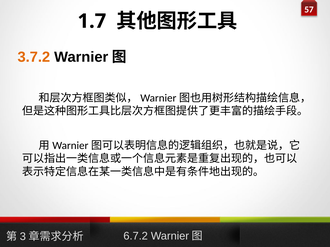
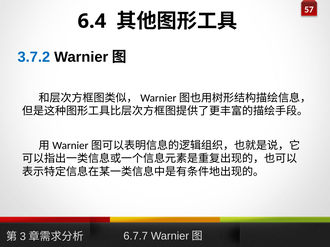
1.7: 1.7 -> 6.4 (92, 21)
3.7.2 colour: orange -> blue (34, 57)
6.7.2: 6.7.2 -> 6.7.7 (136, 236)
